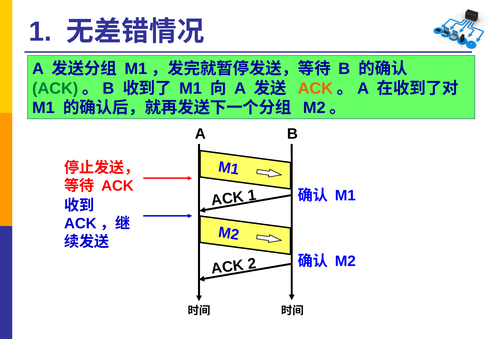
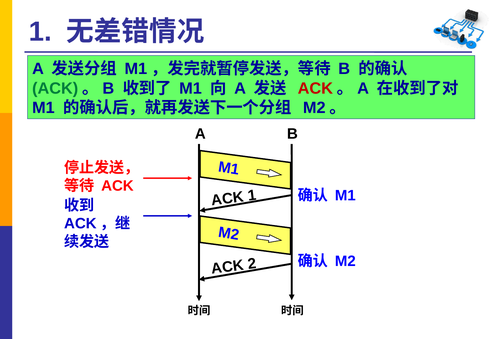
ACK colour: orange -> red (315, 88)
